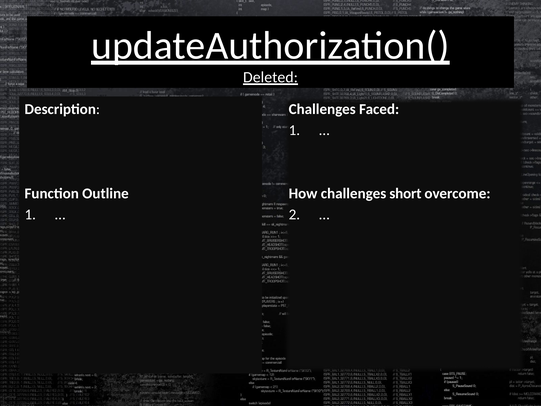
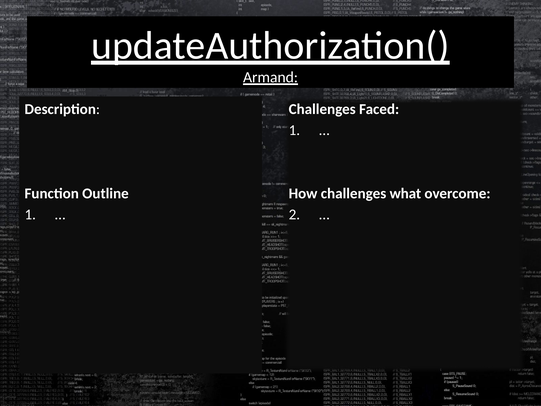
Deleted: Deleted -> Armand (271, 77)
short: short -> what (405, 193)
